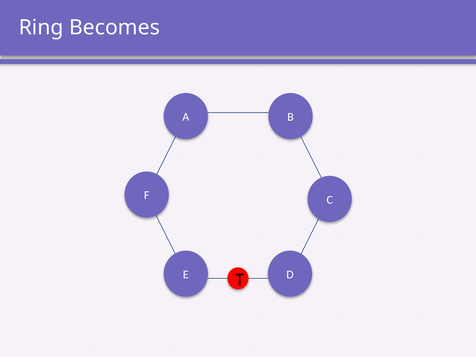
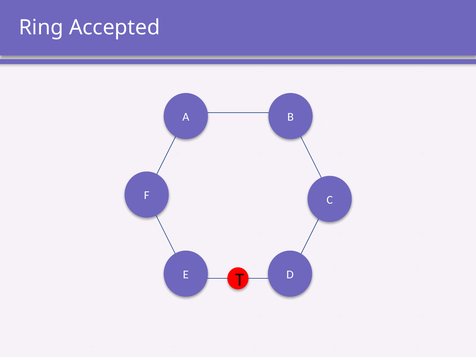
Becomes: Becomes -> Accepted (115, 28)
